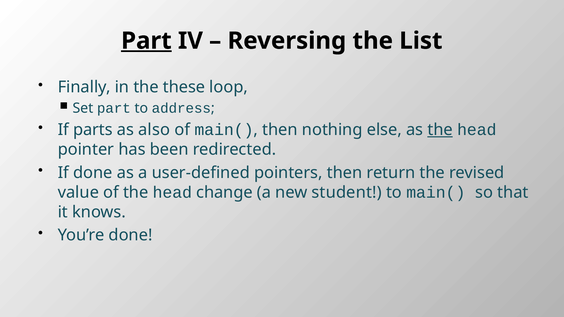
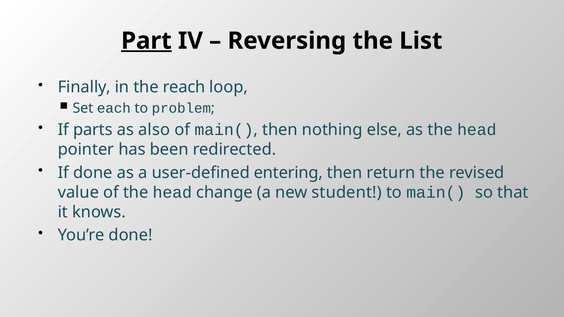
these: these -> reach (184, 87)
Set part: part -> each (114, 108)
address: address -> problem (181, 108)
the underline: present -> none (440, 130)
pointers: pointers -> entering (288, 173)
